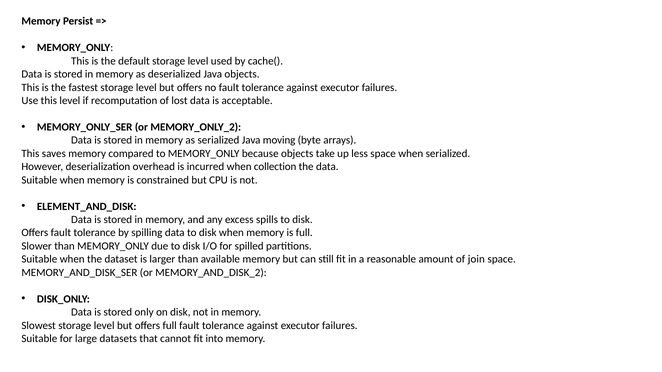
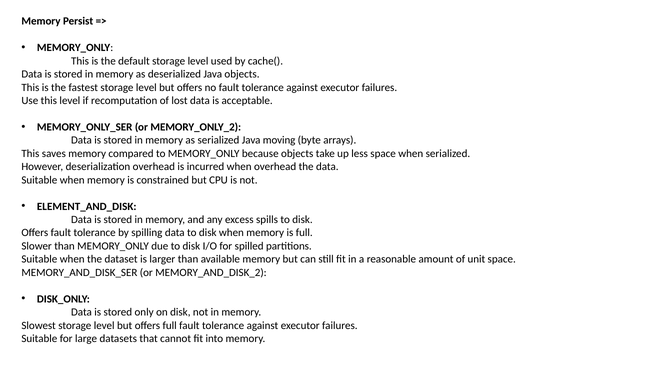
when collection: collection -> overhead (275, 167)
join: join -> unit (476, 260)
